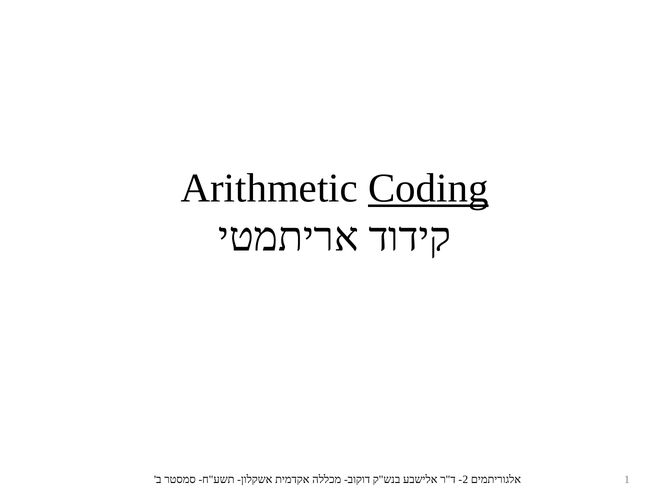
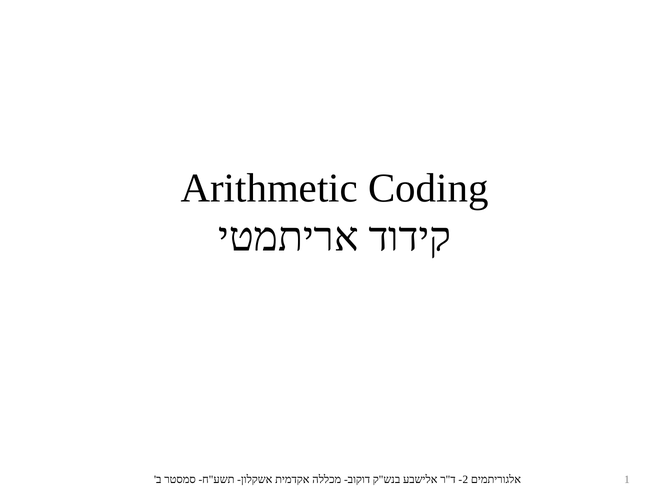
Coding underline: present -> none (428, 188)
